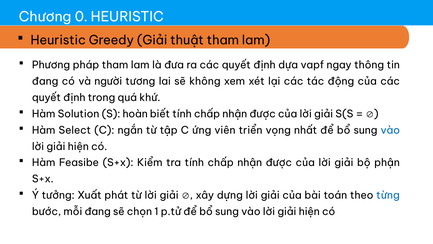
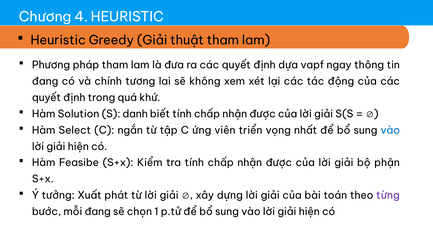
0: 0 -> 4 (81, 17)
người: người -> chính (108, 81)
hoàn: hoàn -> danh (135, 114)
từng colour: blue -> purple (388, 195)
